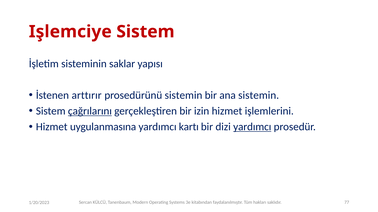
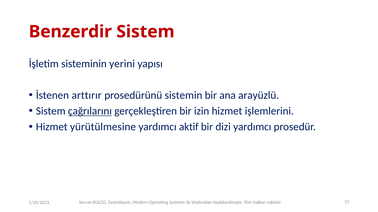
Işlemciye: Işlemciye -> Benzerdir (70, 32)
saklar: saklar -> yerini (122, 64)
ana sistemin: sistemin -> arayüzlü (259, 96)
uygulanmasına: uygulanmasına -> yürütülmesine (103, 127)
kartı: kartı -> aktif (189, 127)
yardımcı underline: present -> none (252, 127)
